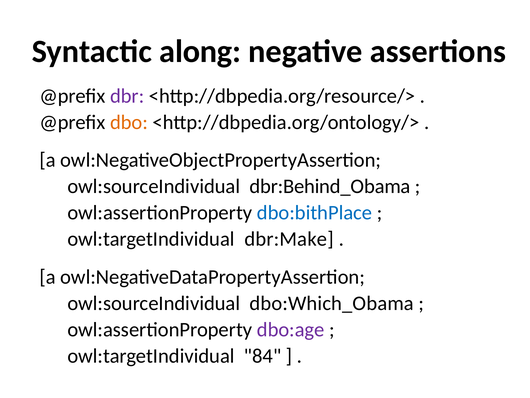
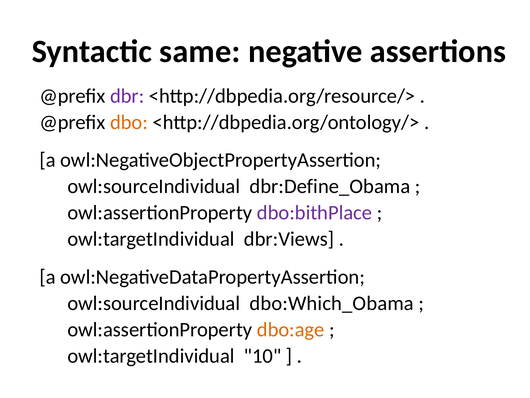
along: along -> same (200, 51)
dbr:Behind_Obama: dbr:Behind_Obama -> dbr:Define_Obama (330, 186)
dbo:bithPlace colour: blue -> purple (315, 213)
dbr:Make: dbr:Make -> dbr:Views (289, 239)
dbo:age colour: purple -> orange (291, 329)
84: 84 -> 10 (263, 356)
